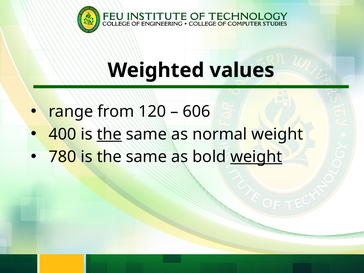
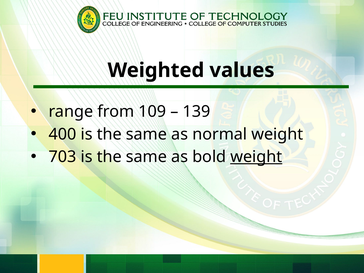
120: 120 -> 109 (152, 112)
606: 606 -> 139 (197, 112)
the underline: present -> none (109, 134)
780: 780 -> 703 (63, 157)
